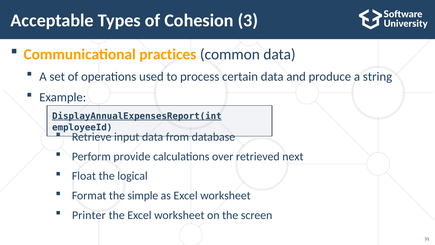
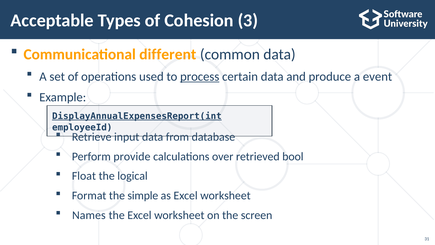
practices: practices -> different (168, 54)
process underline: none -> present (200, 76)
string: string -> event (378, 76)
next: next -> bool (293, 156)
Printer: Printer -> Names (89, 215)
